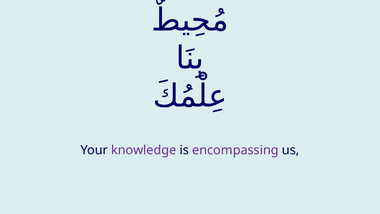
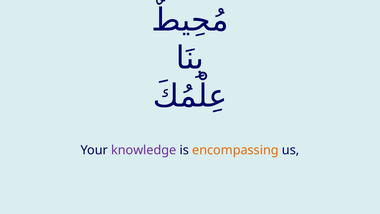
encompassing colour: purple -> orange (235, 150)
